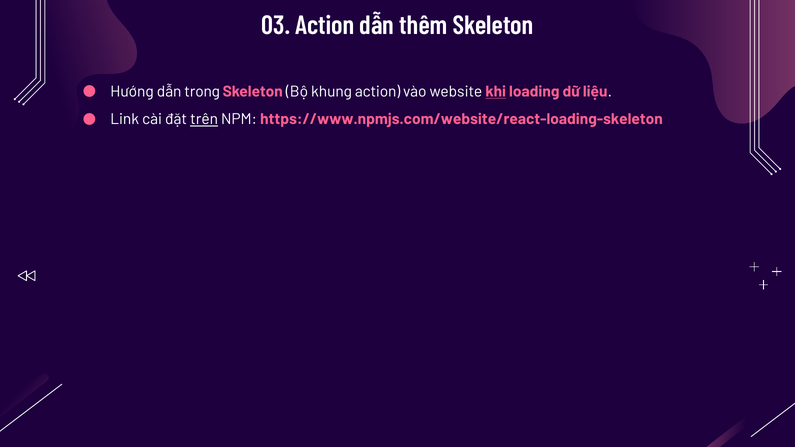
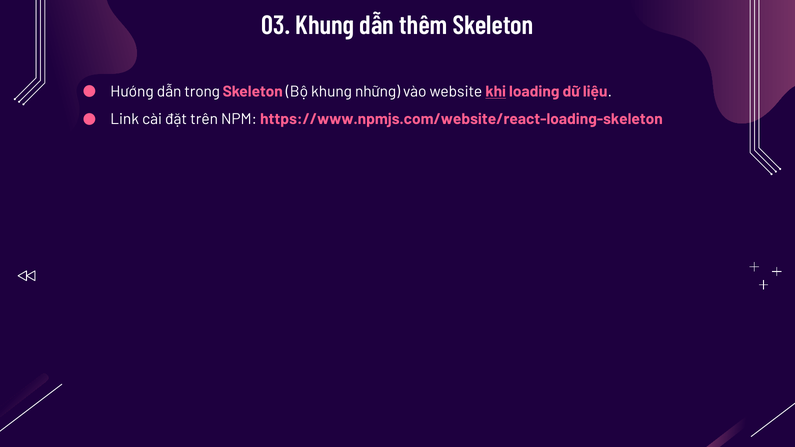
03 Action: Action -> Khung (325, 26)
khung action: action -> những (378, 92)
trên underline: present -> none (204, 119)
